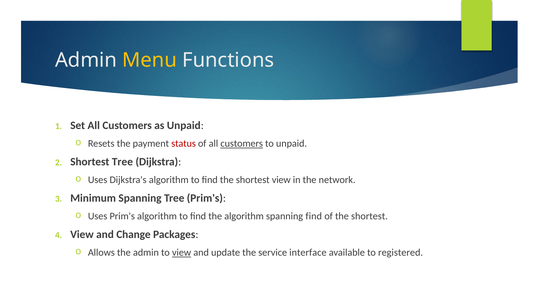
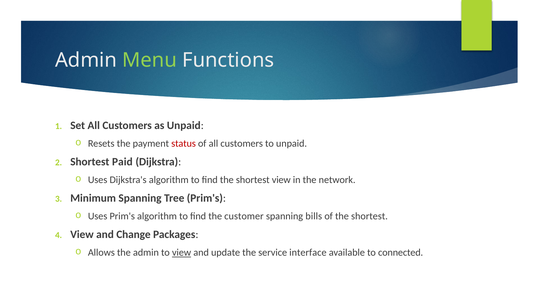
Menu colour: yellow -> light green (150, 60)
customers underline: present -> none (242, 144)
Shortest Tree: Tree -> Paid (122, 162)
the algorithm: algorithm -> customer (244, 216)
spanning find: find -> bills (314, 216)
registered: registered -> connected (401, 253)
